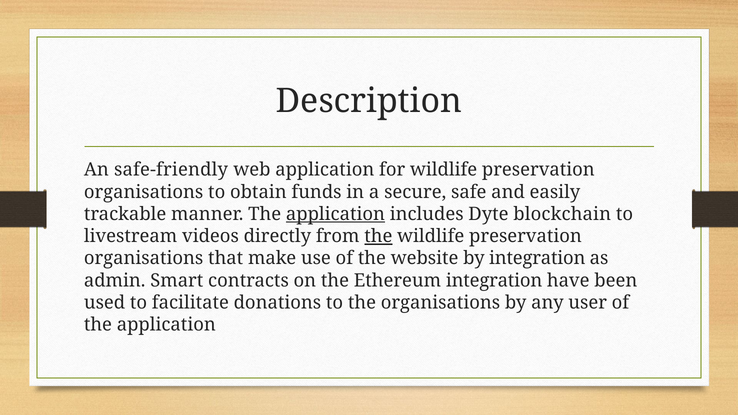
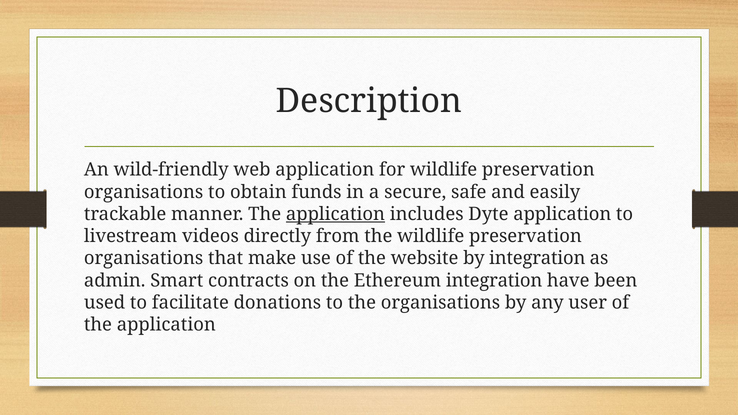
safe-friendly: safe-friendly -> wild-friendly (171, 170)
Dyte blockchain: blockchain -> application (562, 214)
the underline: present -> none (378, 236)
